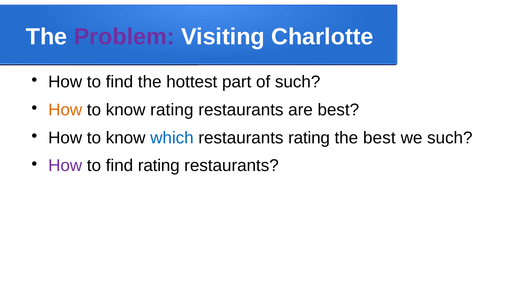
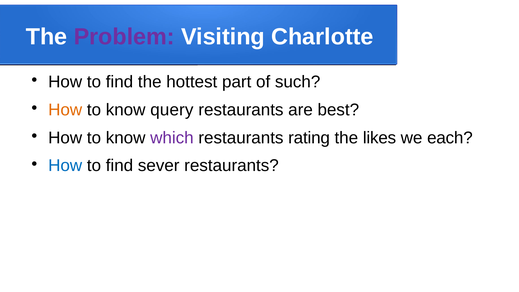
know rating: rating -> query (172, 110)
which colour: blue -> purple (172, 138)
the best: best -> likes (379, 138)
we such: such -> each (450, 138)
How colour: purple -> blue (65, 166)
find rating: rating -> sever (159, 166)
